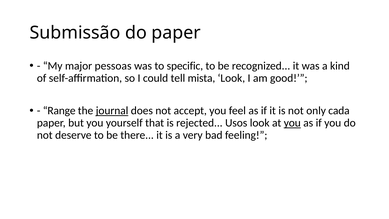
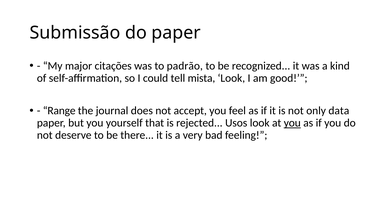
pessoas: pessoas -> citações (113, 66)
specific: specific -> padrão (185, 66)
journal underline: present -> none (112, 111)
cada: cada -> data (339, 111)
